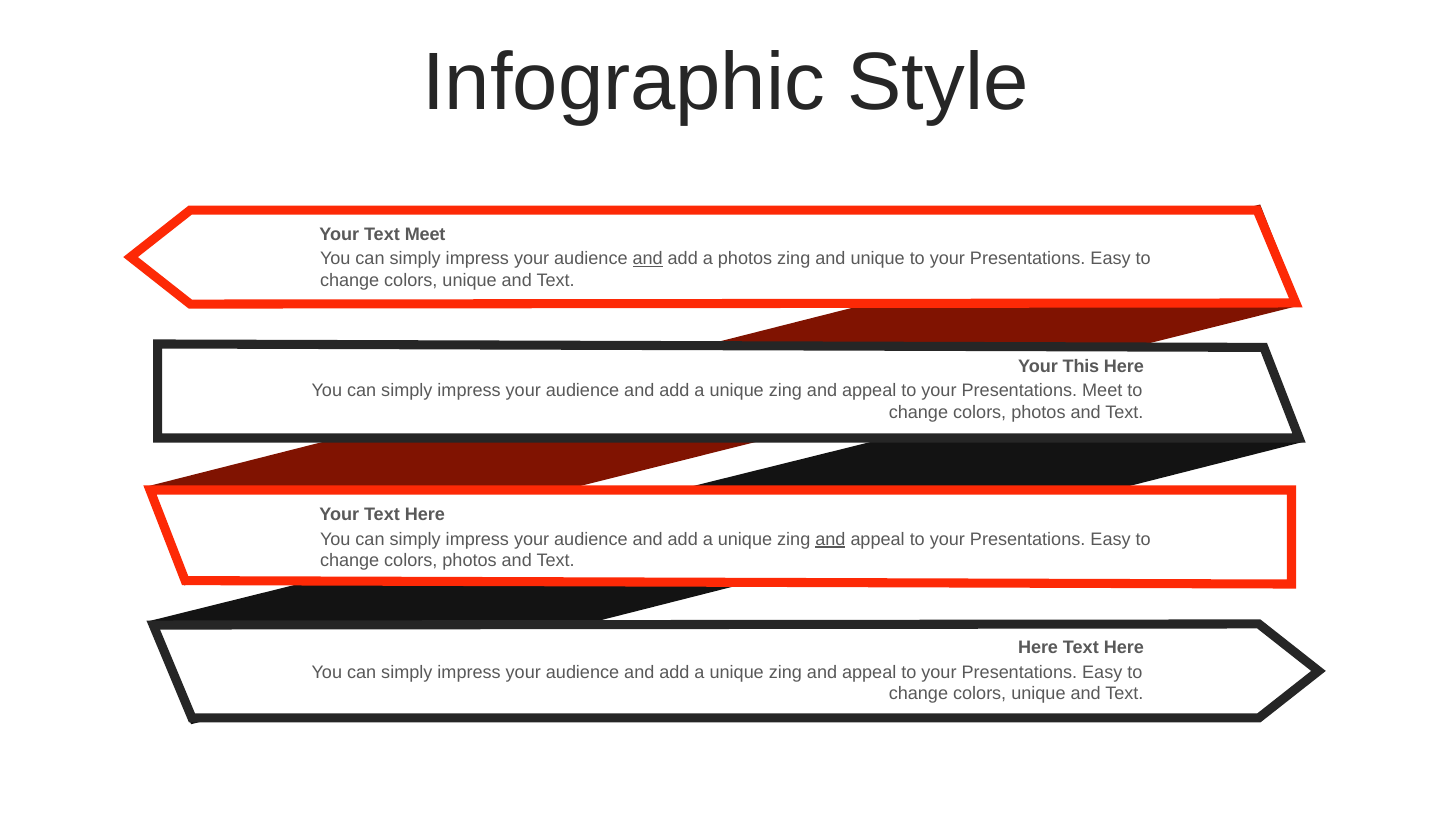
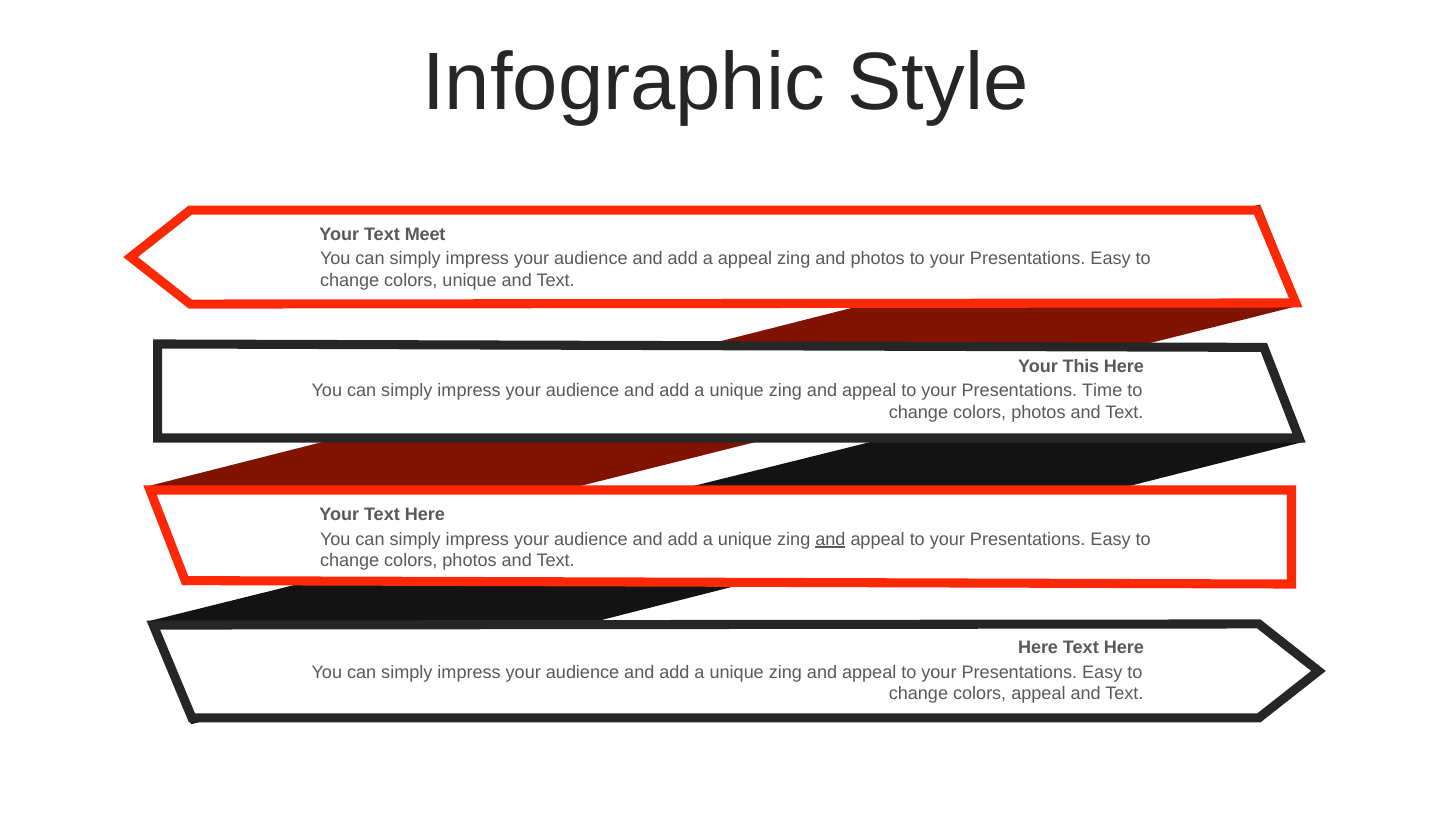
and underline: present -> none (648, 259)
a photos: photos -> appeal (745, 259)
and unique: unique -> photos (878, 259)
Presentations Meet: Meet -> Time (1102, 391)
unique: unique -> appeal (1038, 694)
